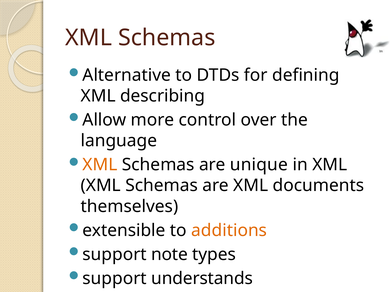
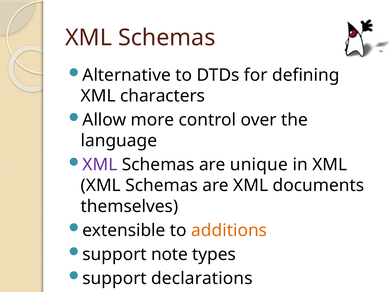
describing: describing -> characters (163, 96)
XML colour: orange -> purple (100, 165)
understands: understands -> declarations (202, 279)
